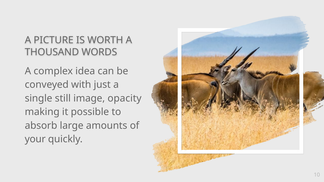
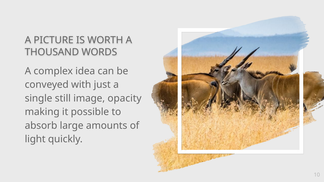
your: your -> light (35, 139)
